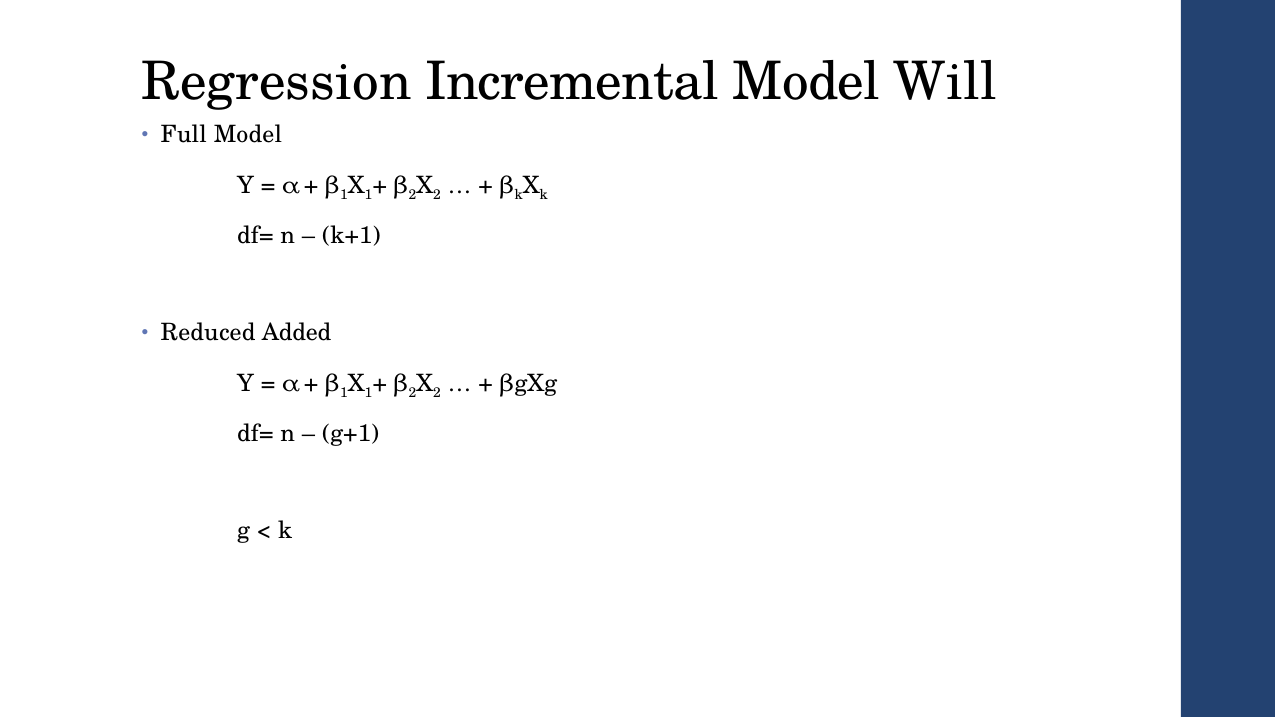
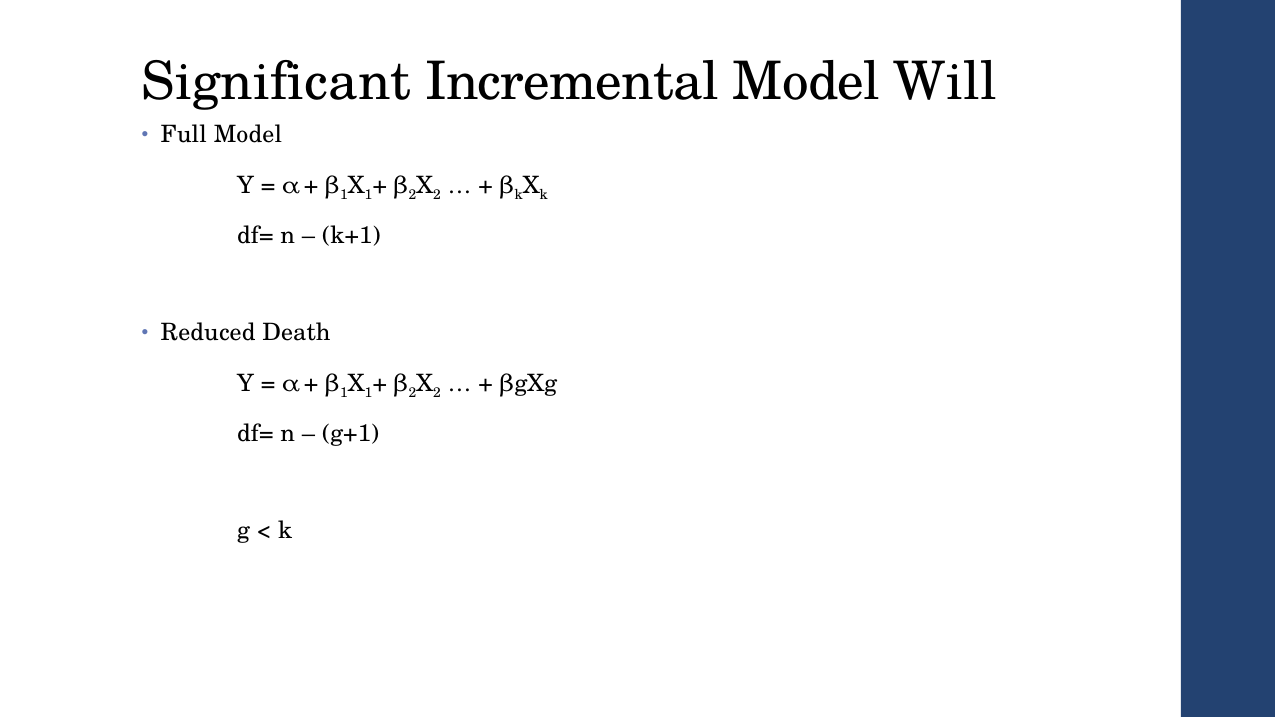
Regression: Regression -> Significant (277, 82)
Added: Added -> Death (296, 333)
